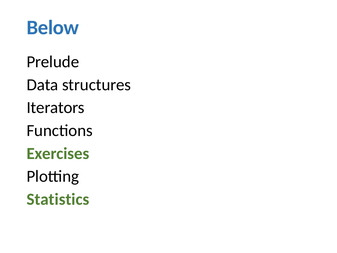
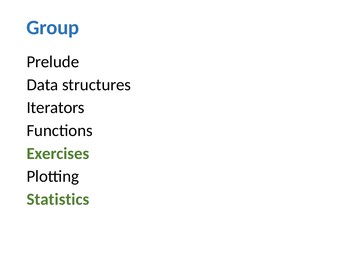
Below: Below -> Group (53, 28)
